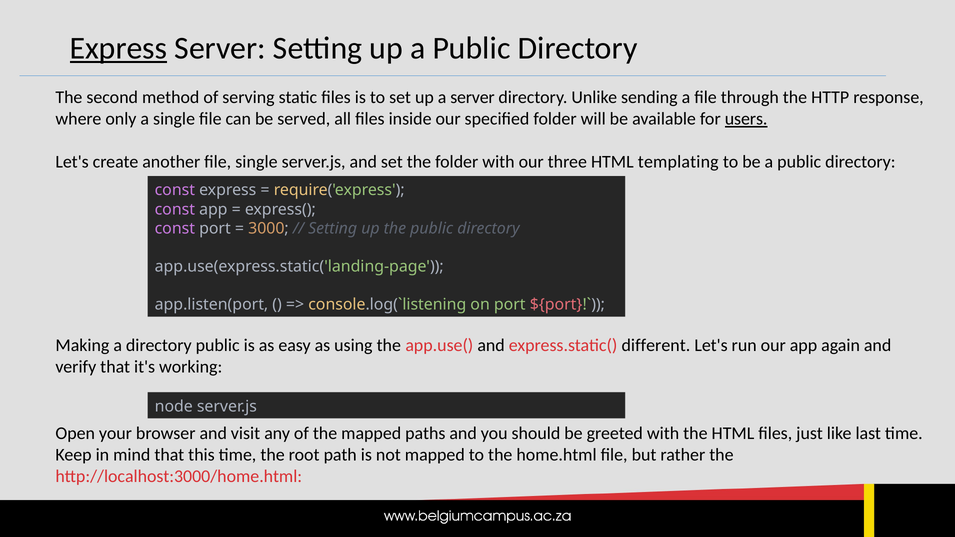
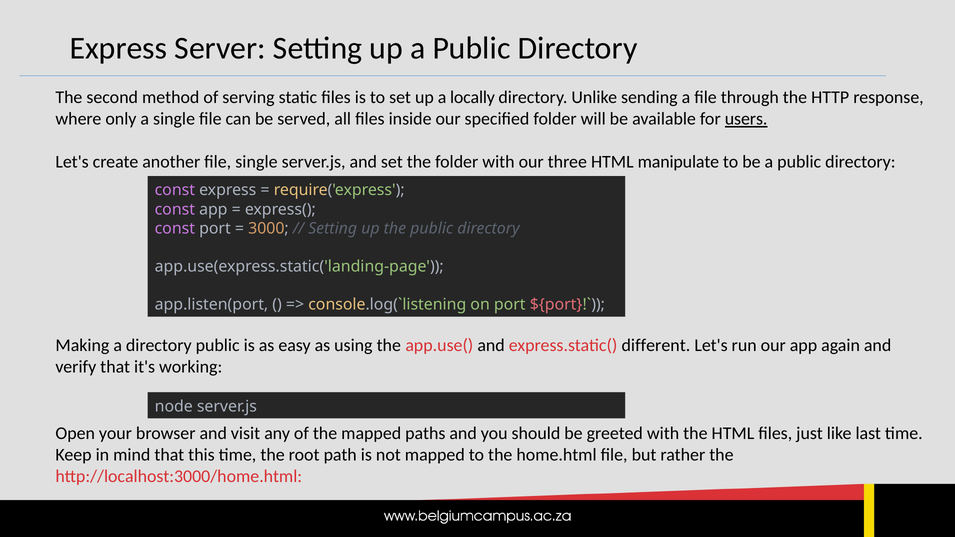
Express underline: present -> none (119, 48)
a server: server -> locally (472, 98)
templating: templating -> manipulate (678, 162)
